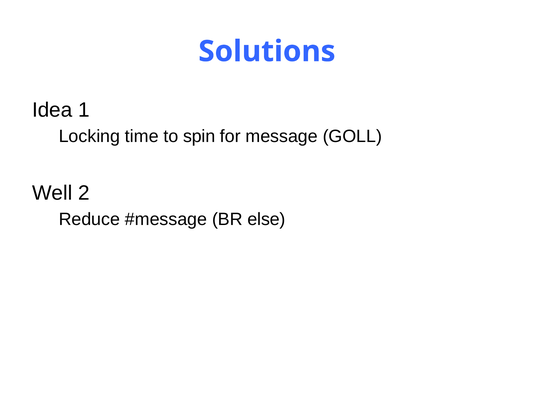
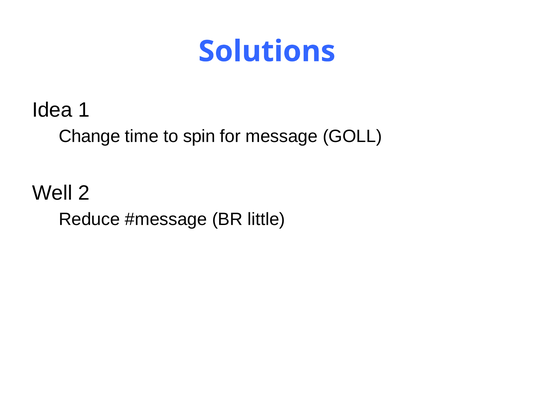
Locking: Locking -> Change (89, 137)
else: else -> little (266, 220)
